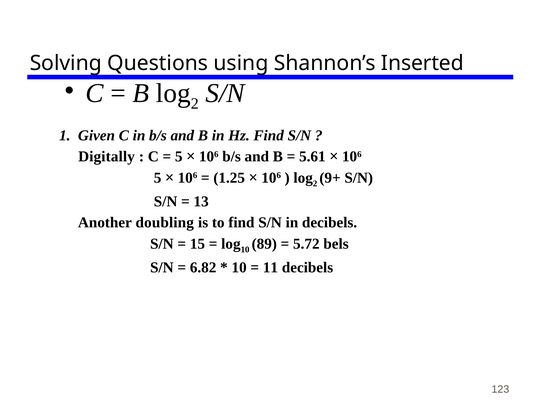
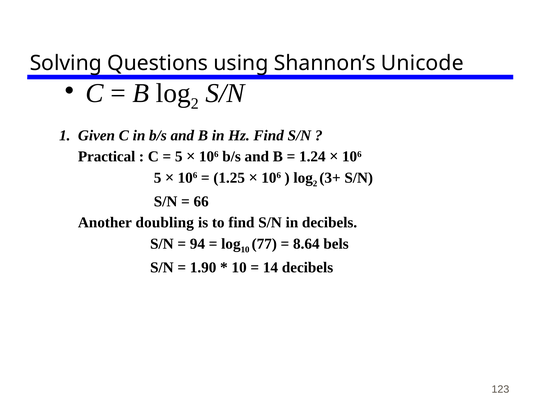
Inserted: Inserted -> Unicode (422, 63)
Digitally: Digitally -> Practical (107, 157)
5.61: 5.61 -> 1.24 (312, 157)
9+: 9+ -> 3+ (330, 178)
13: 13 -> 66 (201, 202)
15: 15 -> 94 (197, 244)
89: 89 -> 77 (264, 244)
5.72: 5.72 -> 8.64 (306, 244)
6.82: 6.82 -> 1.90 (203, 268)
11: 11 -> 14 (270, 268)
